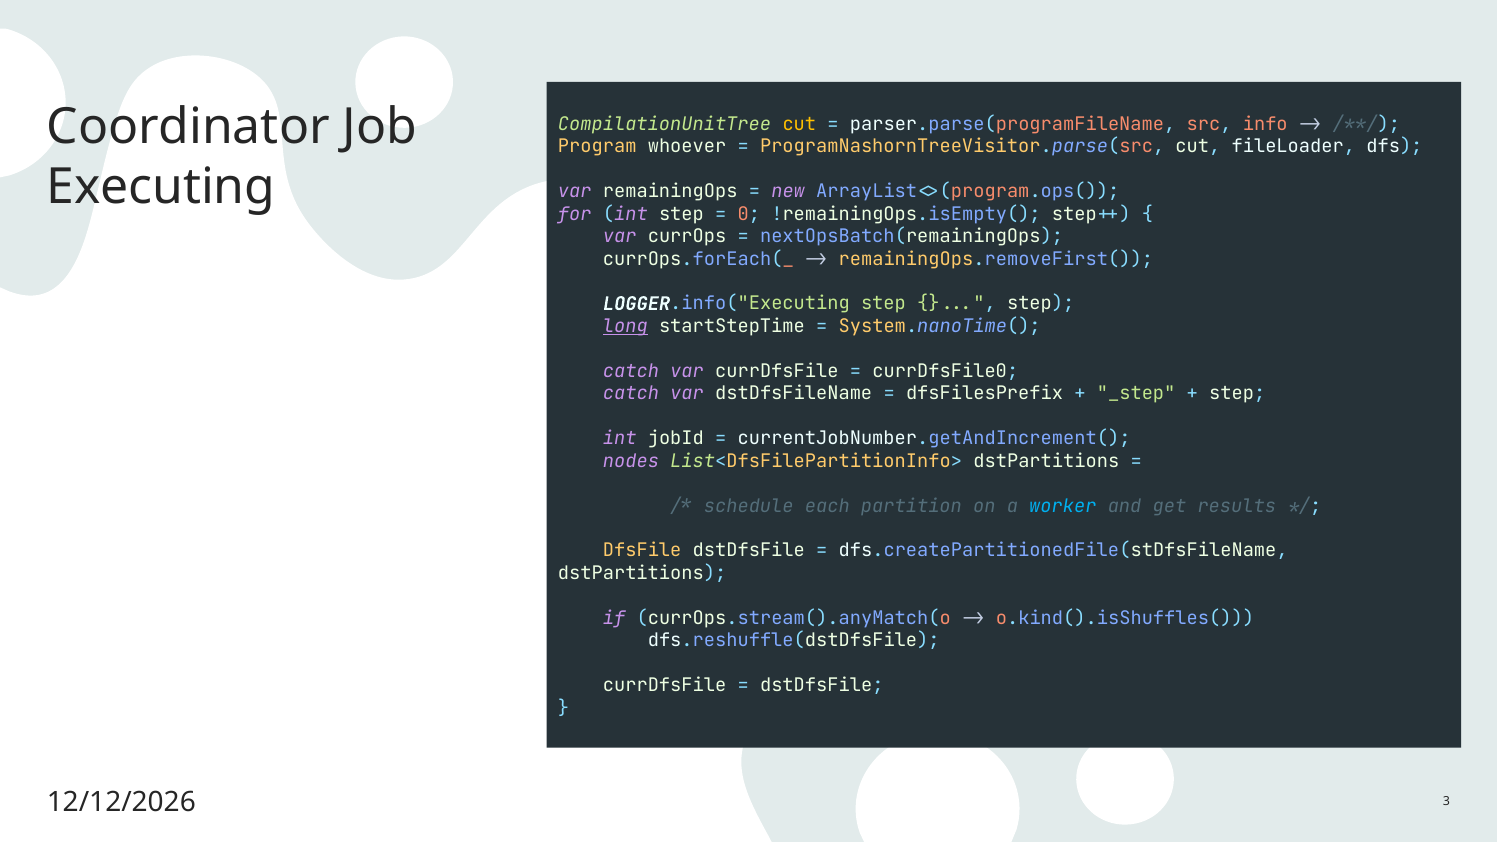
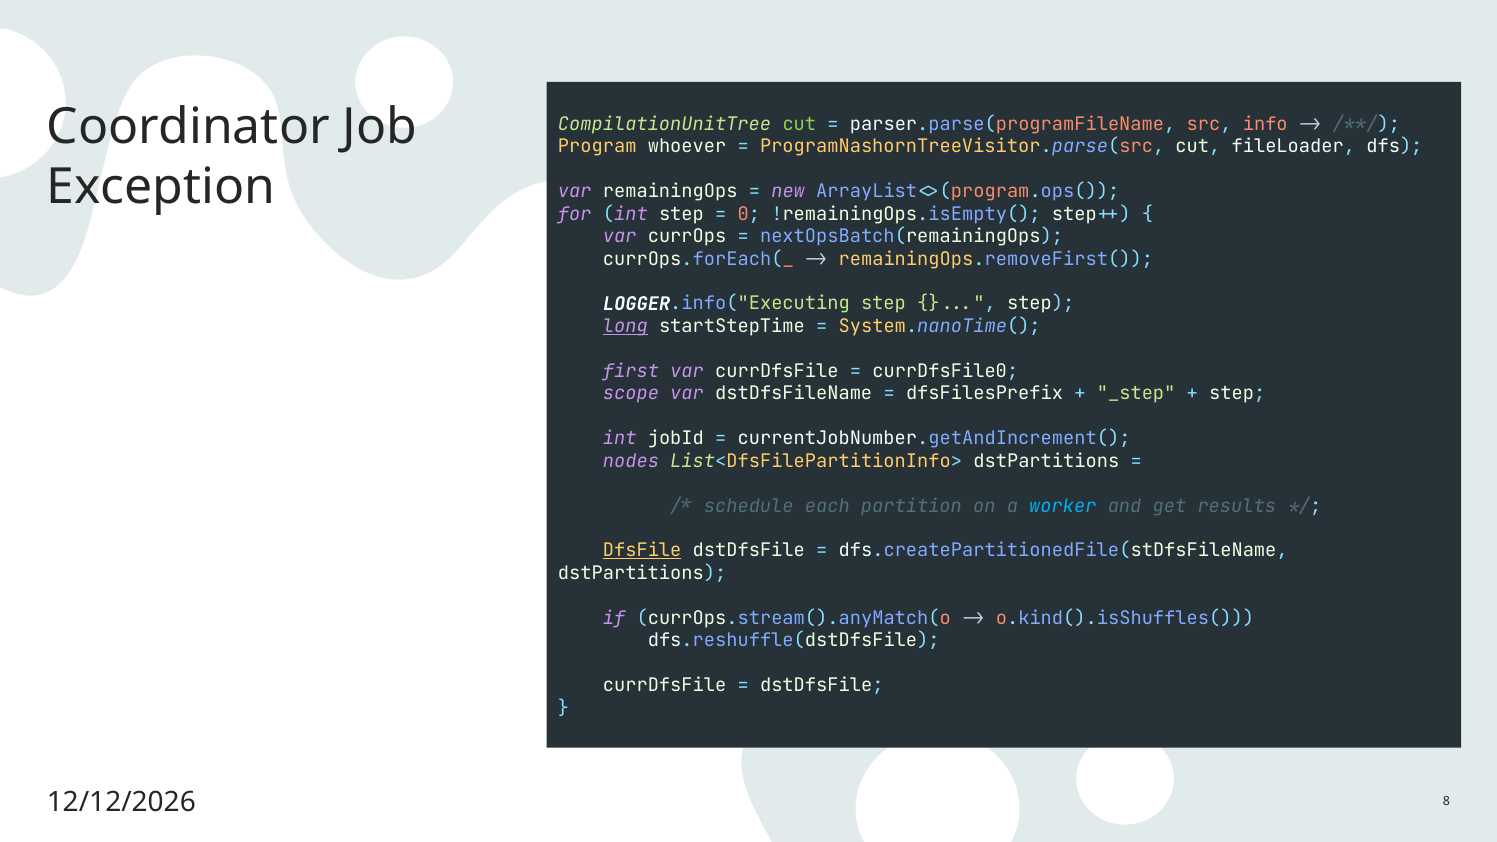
cut colour: yellow -> light green (799, 124)
Executing: Executing -> Exception (161, 187)
catch: catch -> first (631, 371)
catch: catch -> scope (631, 394)
DfsFile underline: none -> present (642, 551)
3: 3 -> 8 (1446, 802)
